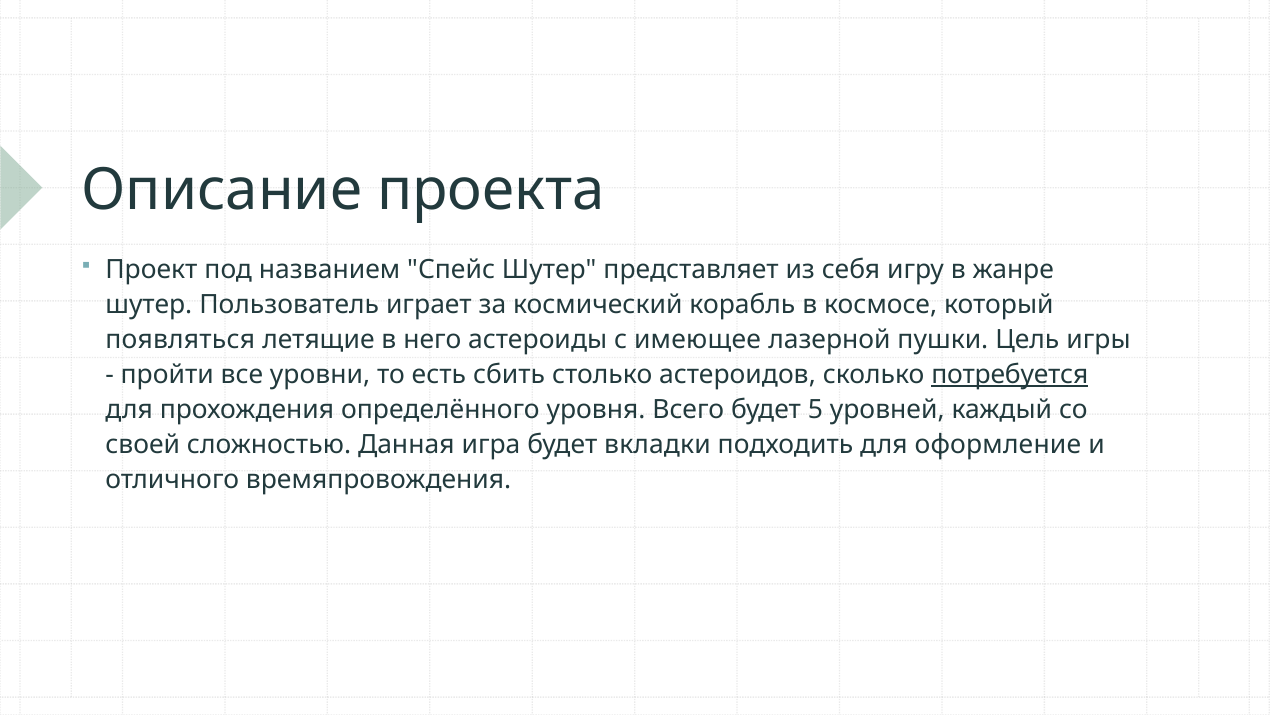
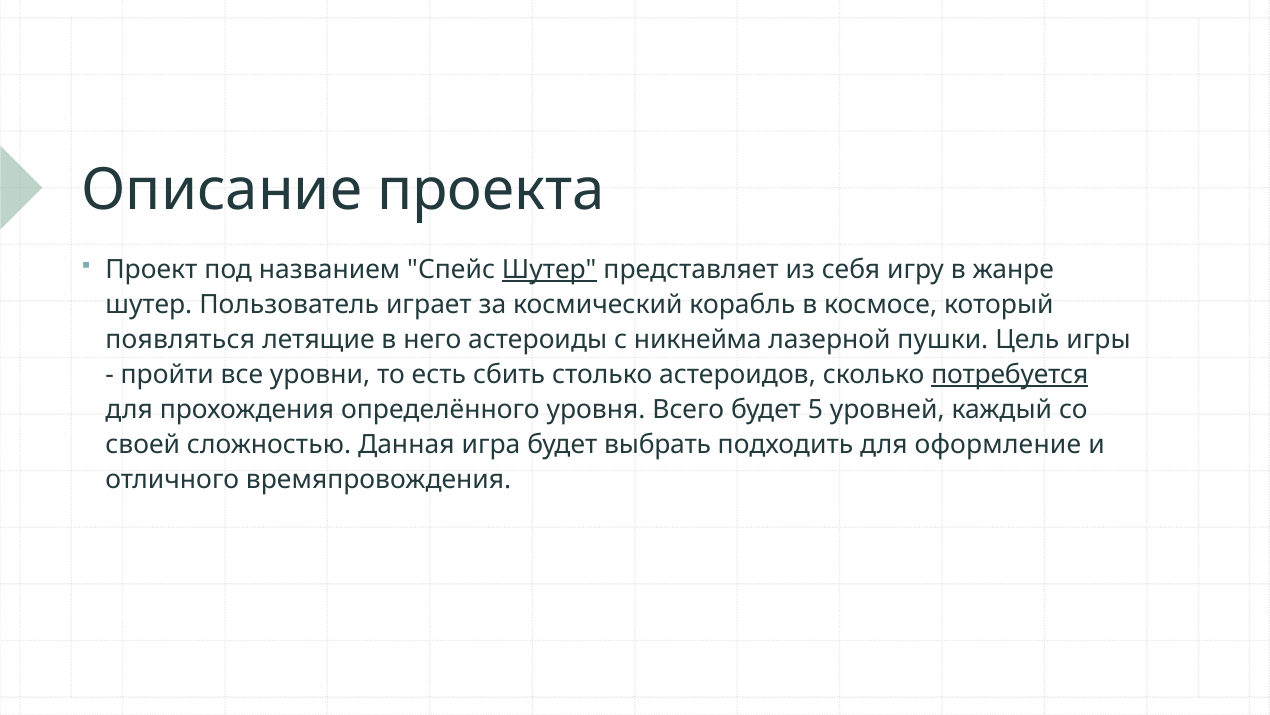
Шутер underline: none -> present (549, 269)
имеющее: имеющее -> никнейма (698, 339)
вкладки: вкладки -> выбрать (658, 444)
